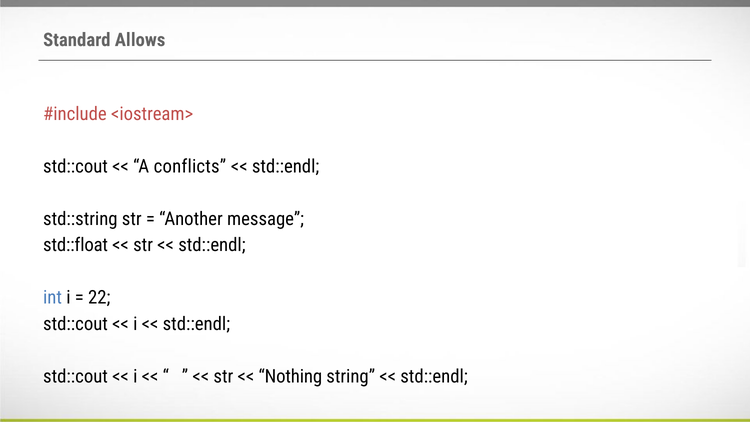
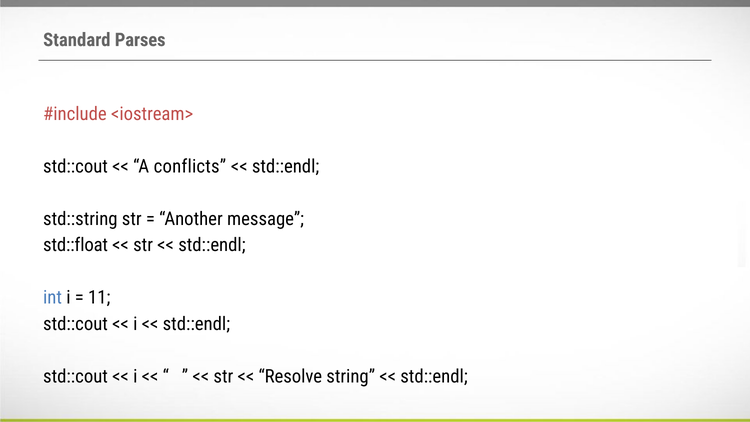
Allows: Allows -> Parses (140, 40)
22: 22 -> 11 (99, 298)
Nothing: Nothing -> Resolve (290, 376)
